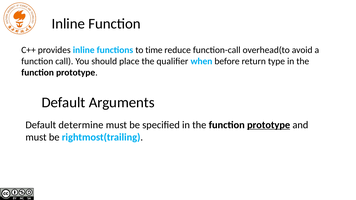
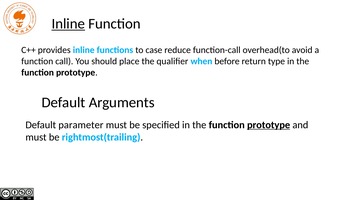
Inline underline: none -> present (68, 24)
time: time -> case (154, 50)
determine: determine -> parameter (81, 125)
